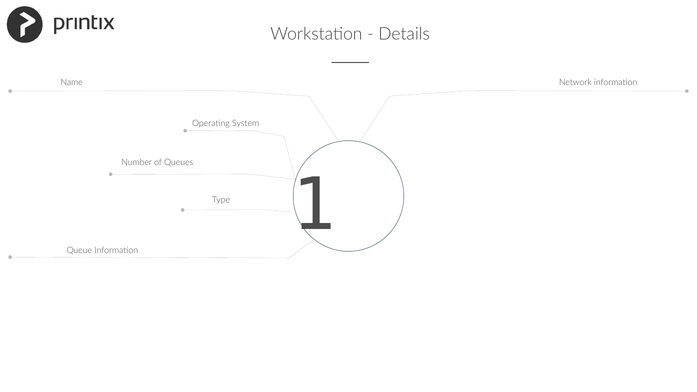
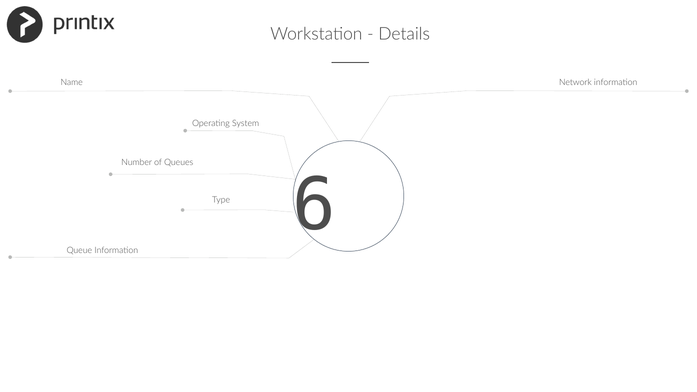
1: 1 -> 6 (314, 205)
